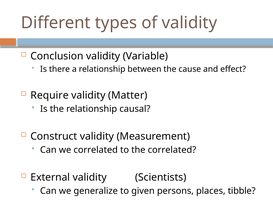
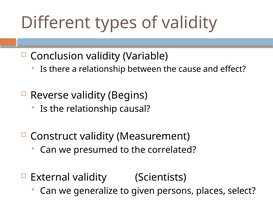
Require: Require -> Reverse (50, 95)
Matter: Matter -> Begins (128, 95)
we correlated: correlated -> presumed (96, 150)
tibble: tibble -> select (242, 191)
